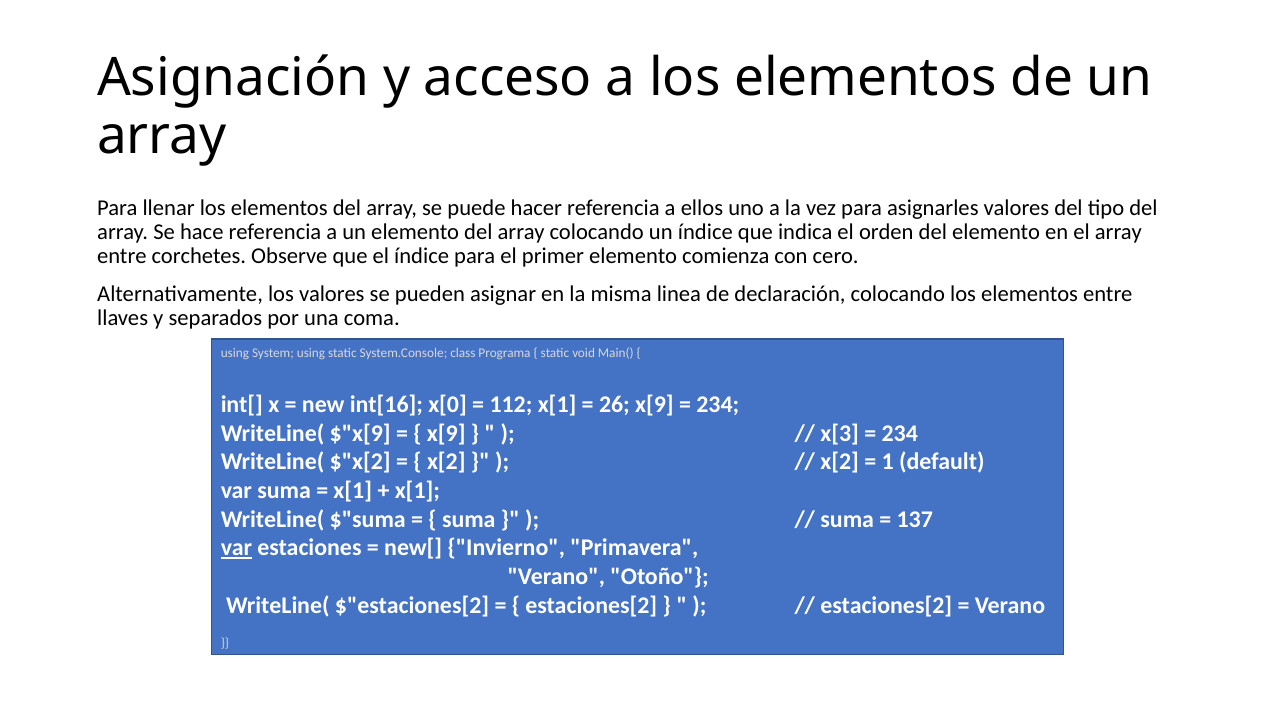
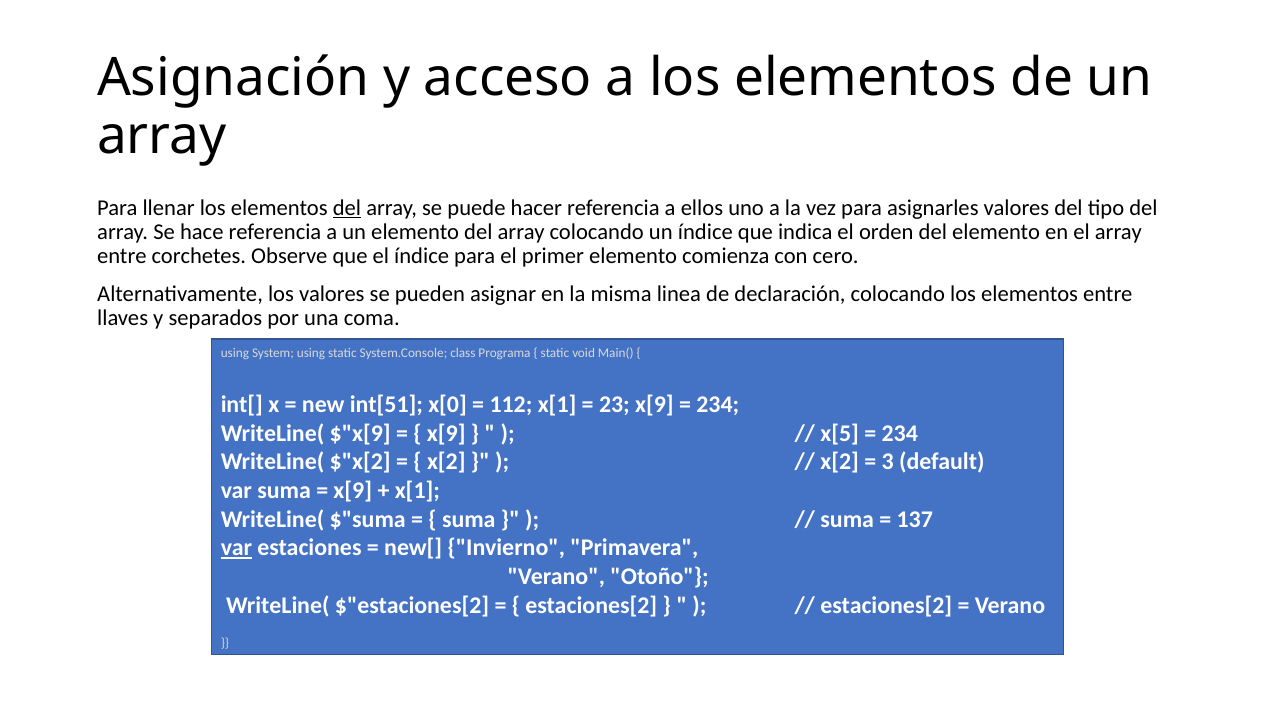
del underline: none -> present (347, 208)
int[16: int[16 -> int[51 (386, 405)
26: 26 -> 23 (614, 405)
x[3: x[3 -> x[5 (840, 433)
1: 1 -> 3 (888, 462)
x[1: x[1 -> x[9 (353, 491)
